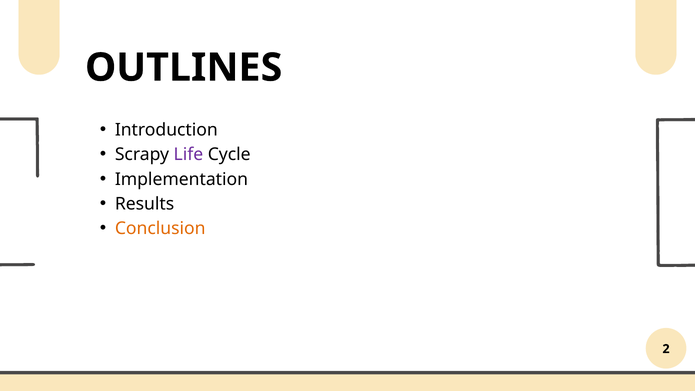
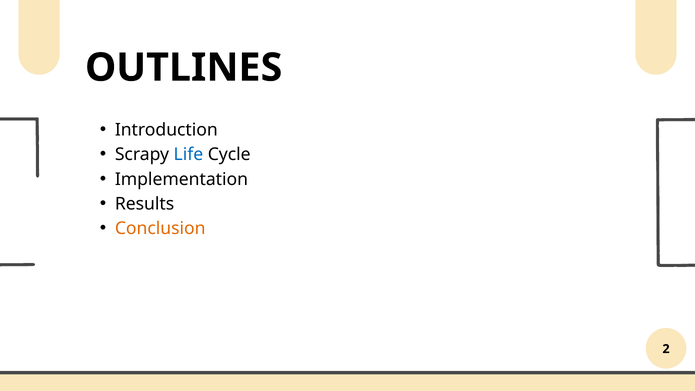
Life colour: purple -> blue (188, 155)
